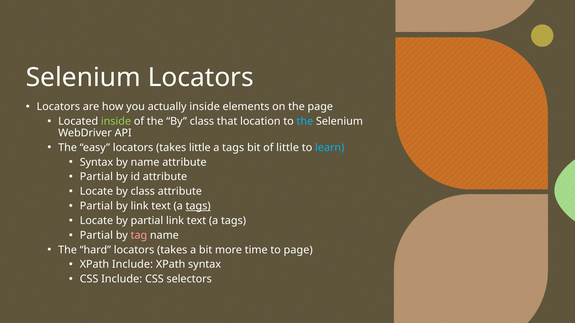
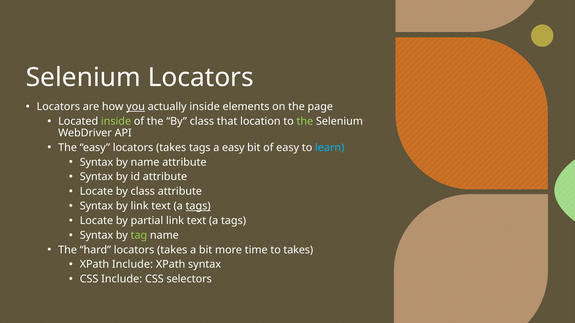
you underline: none -> present (136, 107)
the colour: light blue -> light green (305, 121)
takes little: little -> tags (200, 148)
tags: tags -> easy (233, 148)
of little: little -> easy (288, 148)
Partial: Partial -> Syntax (96, 177)
Partial: Partial -> Syntax (96, 206)
Partial: Partial -> Syntax (96, 236)
tag colour: pink -> light green (139, 236)
to page: page -> takes (298, 250)
